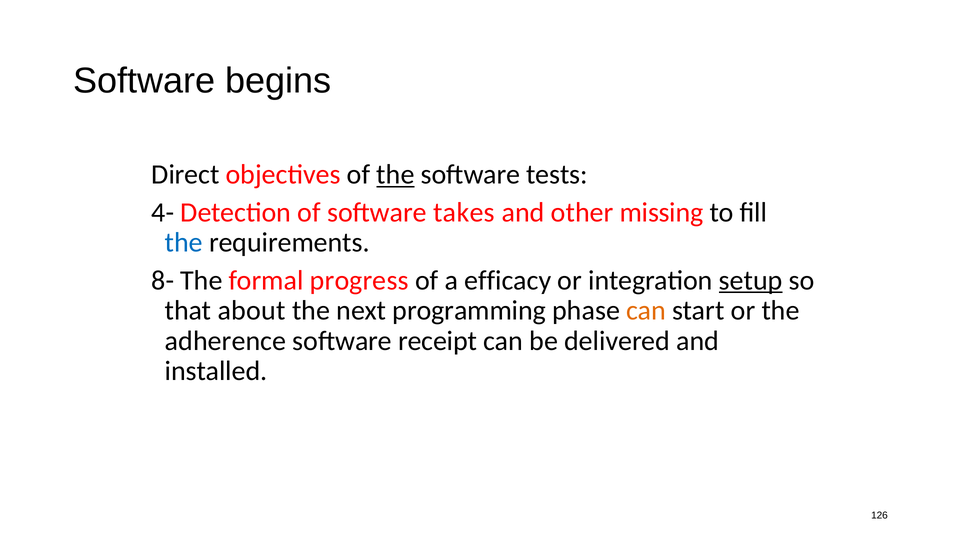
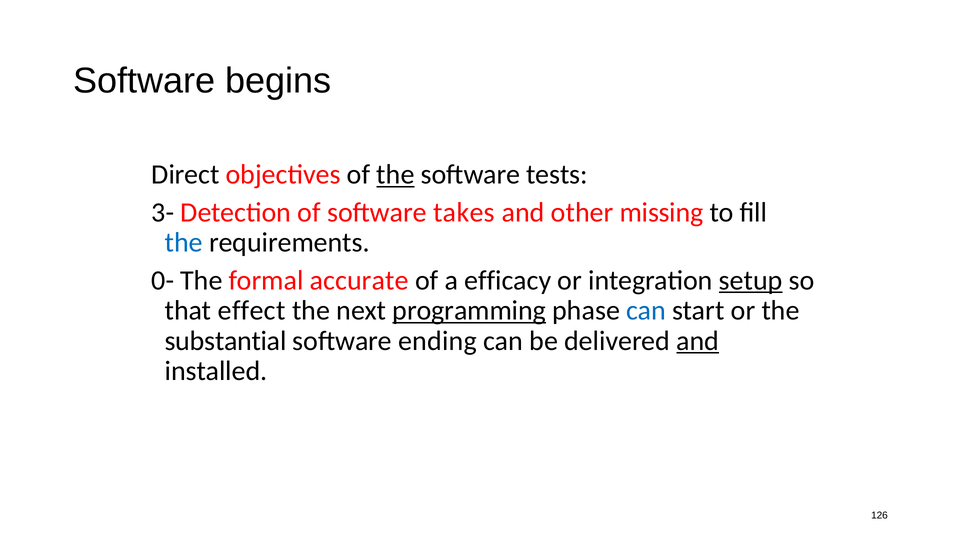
4-: 4- -> 3- (163, 213)
8-: 8- -> 0- (163, 281)
progress: progress -> accurate (359, 281)
about: about -> effect (252, 311)
programming underline: none -> present (469, 311)
can colour: orange -> blue (646, 311)
adherence: adherence -> substantial (226, 341)
receipt: receipt -> ending (437, 341)
and underline: none -> present (698, 341)
